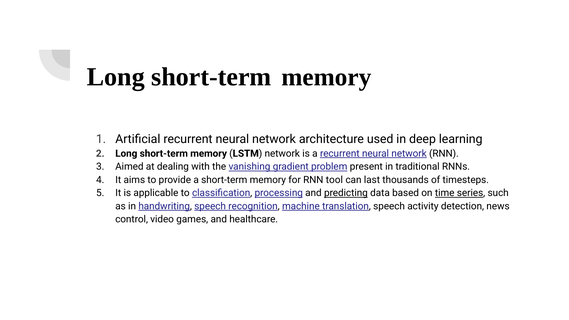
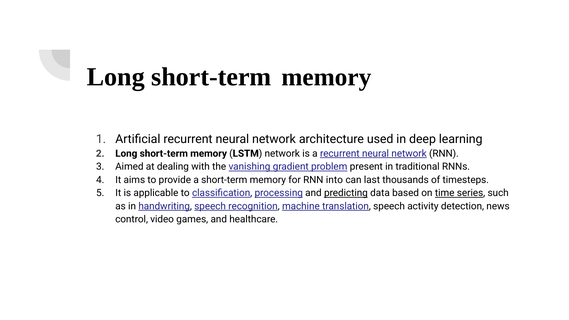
tool: tool -> into (334, 180)
